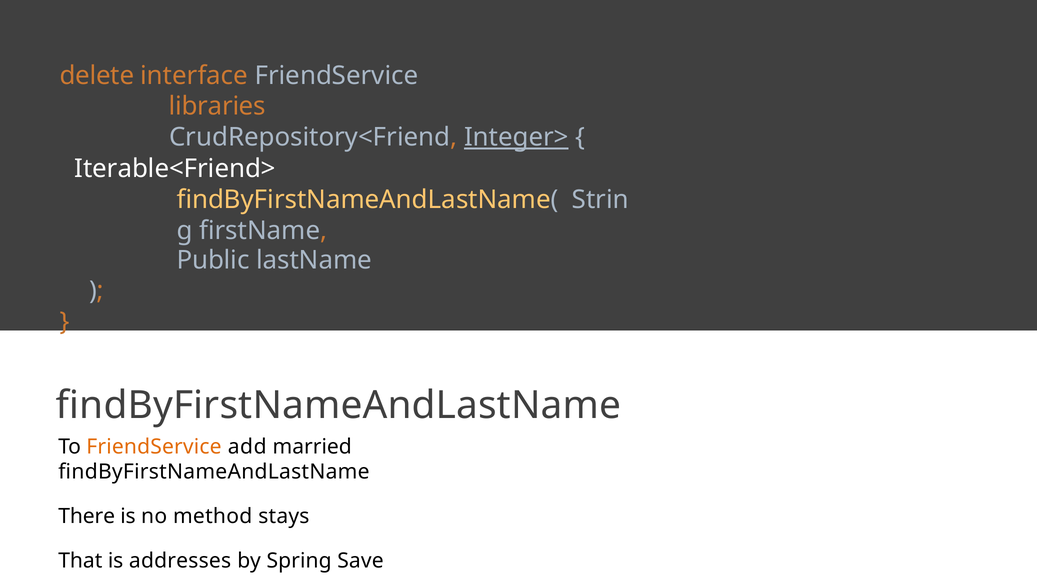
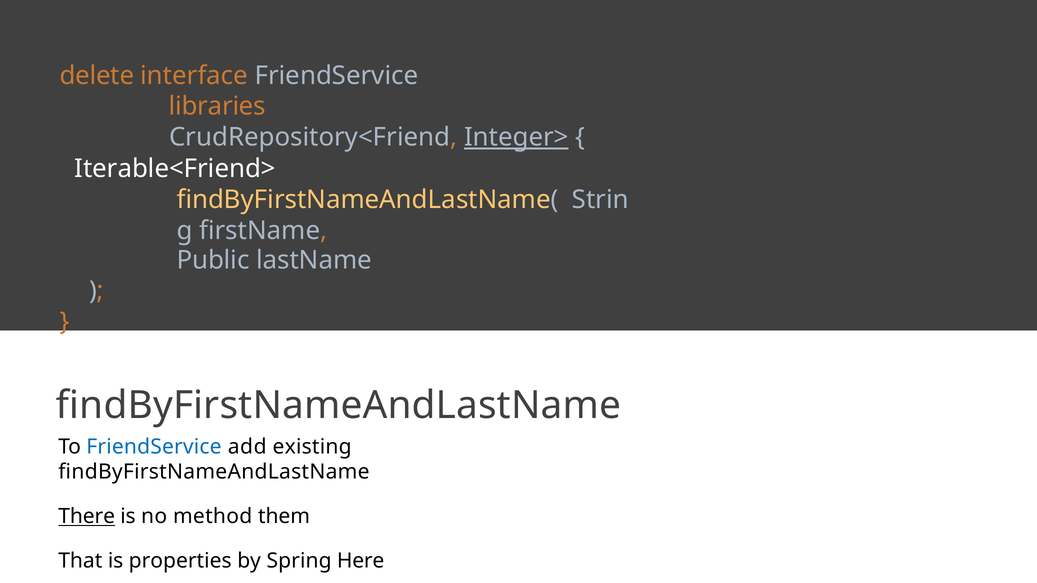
FriendService colour: orange -> blue (154, 447)
married: married -> existing (312, 447)
There underline: none -> present (87, 517)
stays: stays -> them (284, 517)
addresses: addresses -> properties (180, 561)
Save: Save -> Here (361, 561)
